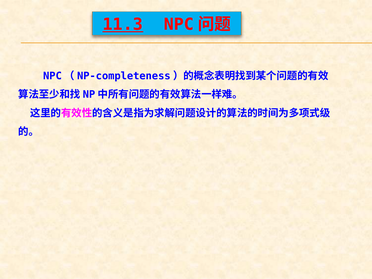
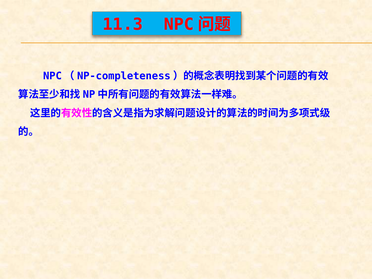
11.3 underline: present -> none (123, 25)
